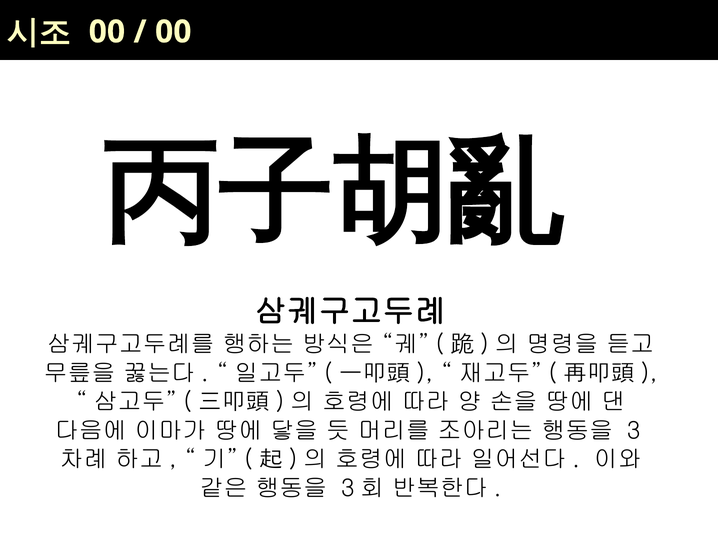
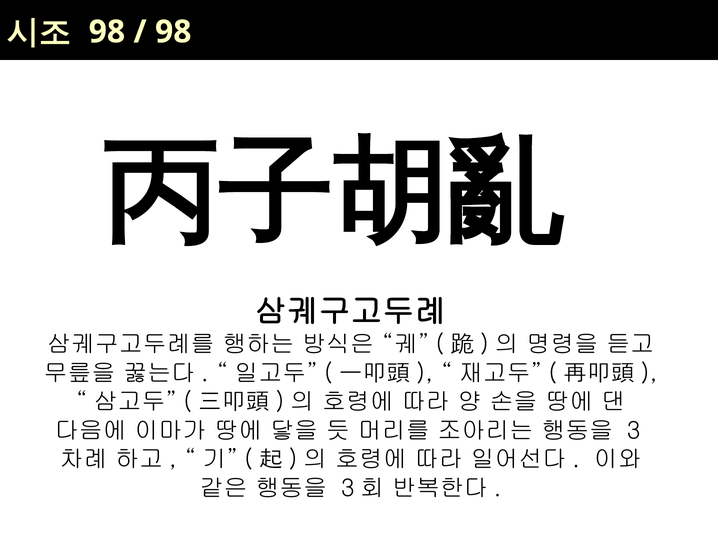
00: 00 -> 98 (107, 32)
00: 00 -> 98 (173, 32)
